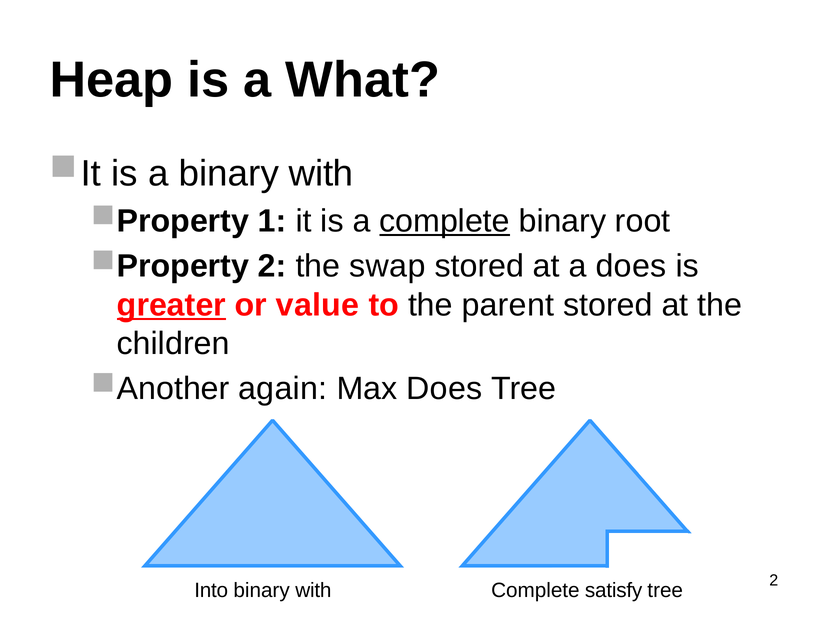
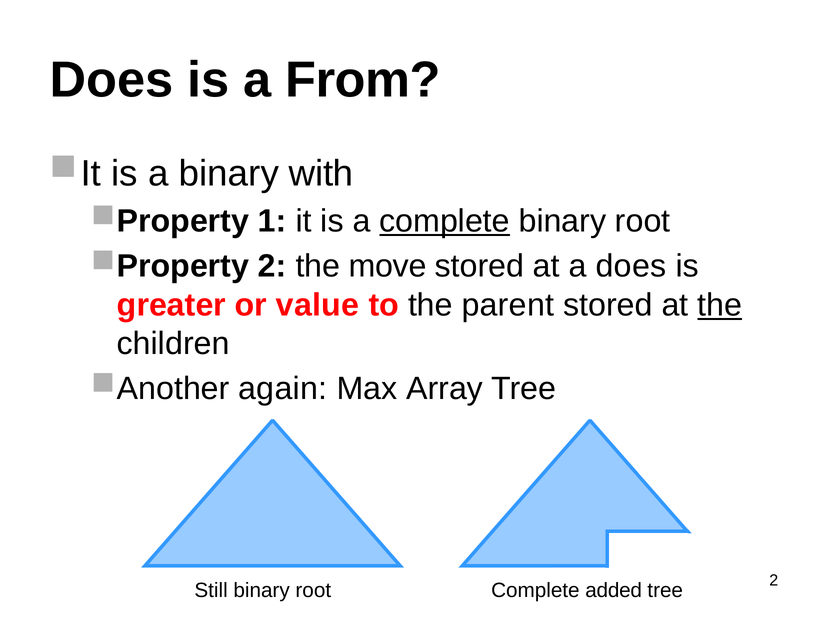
Heap: Heap -> Does (111, 80)
What: What -> From (363, 80)
swap: swap -> move (388, 266)
greater underline: present -> none (171, 305)
the underline: none -> present (720, 305)
Max Does: Does -> Array (445, 389)
Into: Into -> Still (211, 591)
with: with -> root (313, 591)
satisfy: satisfy -> added (614, 591)
